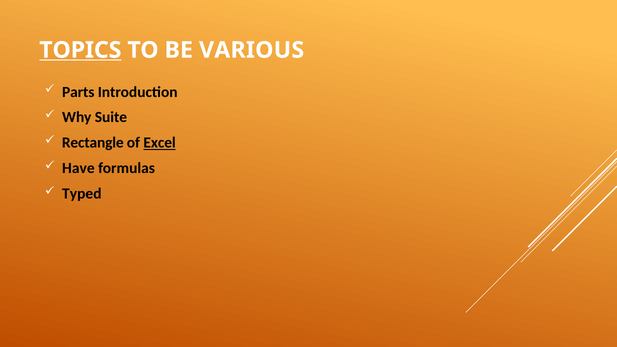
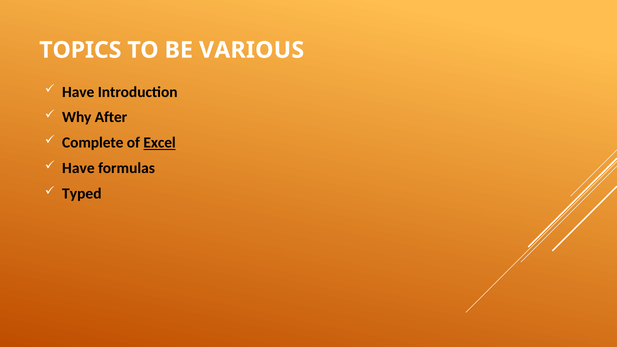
TOPICS underline: present -> none (80, 50)
Parts: Parts -> Have (78, 92)
Suite: Suite -> After (111, 117)
Rectangle: Rectangle -> Complete (93, 143)
